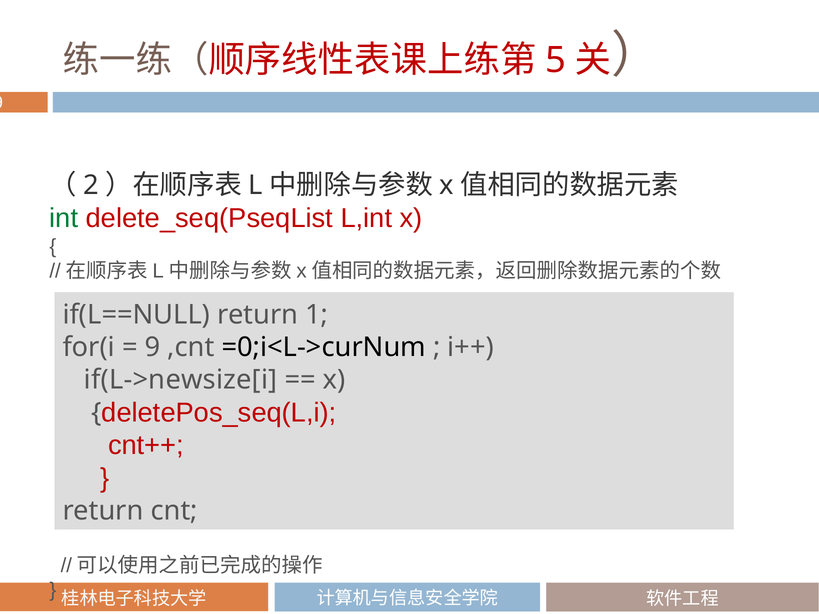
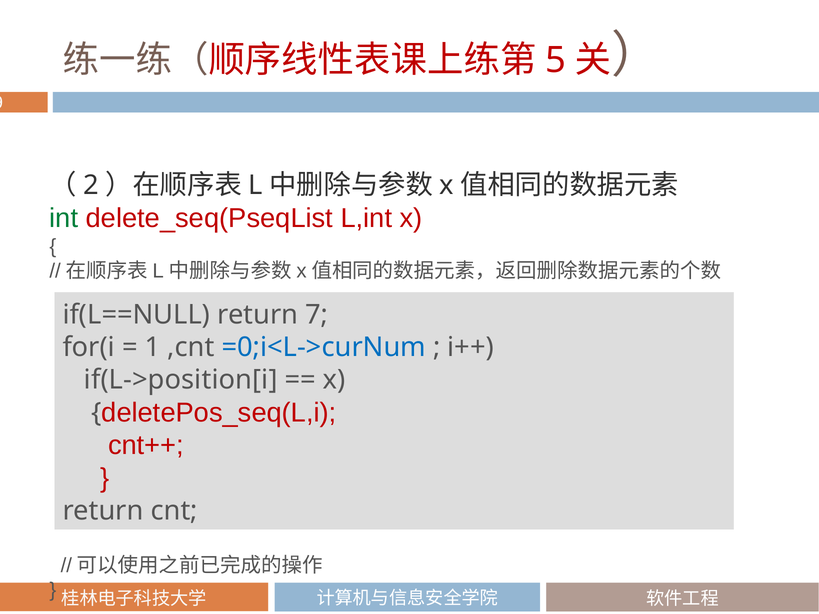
1: 1 -> 7 (317, 315)
9: 9 -> 1 (153, 347)
=0;i<L->curNum colour: black -> blue (324, 347)
if(L->newsize[i: if(L->newsize[i -> if(L->position[i (181, 380)
